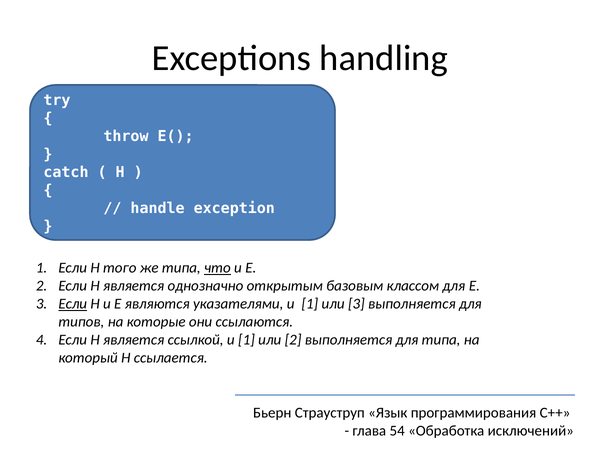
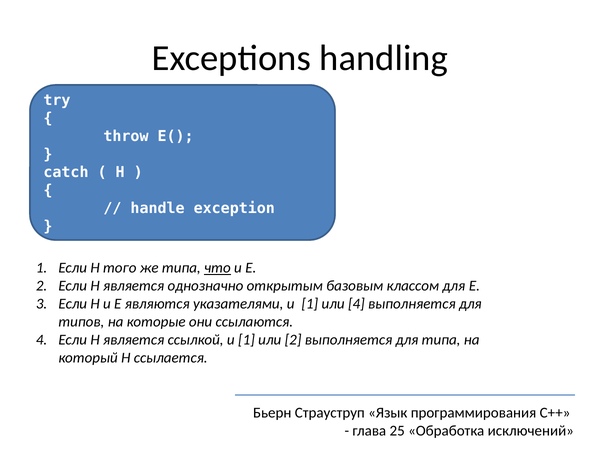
Если underline: present -> none (73, 304)
или 3: 3 -> 4 (356, 304)
54: 54 -> 25 (397, 431)
